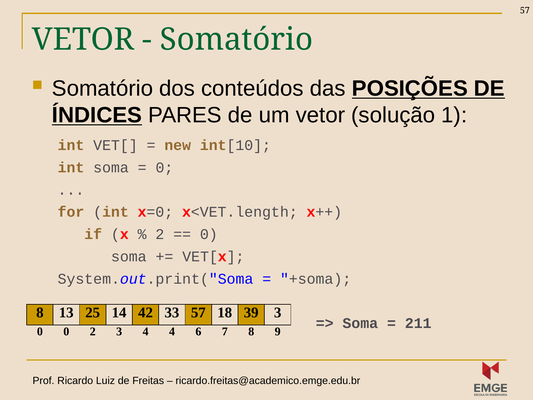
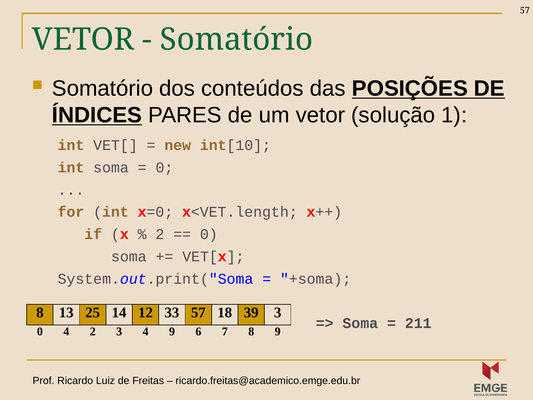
42: 42 -> 12 (146, 312)
0 0: 0 -> 4 (66, 332)
4 4: 4 -> 9 (172, 332)
